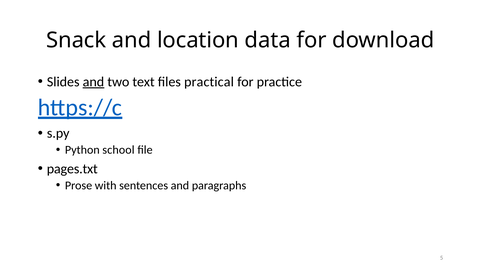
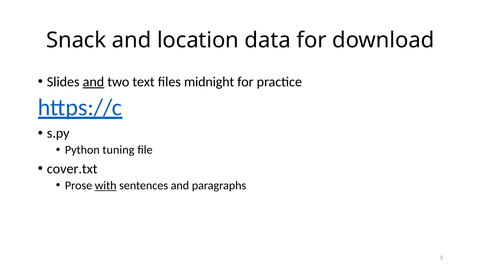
practical: practical -> midnight (209, 82)
school: school -> tuning (118, 150)
pages.txt: pages.txt -> cover.txt (72, 169)
with underline: none -> present (106, 186)
